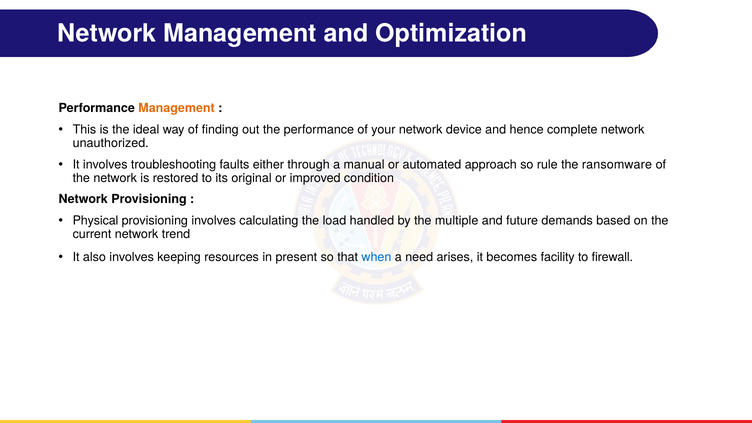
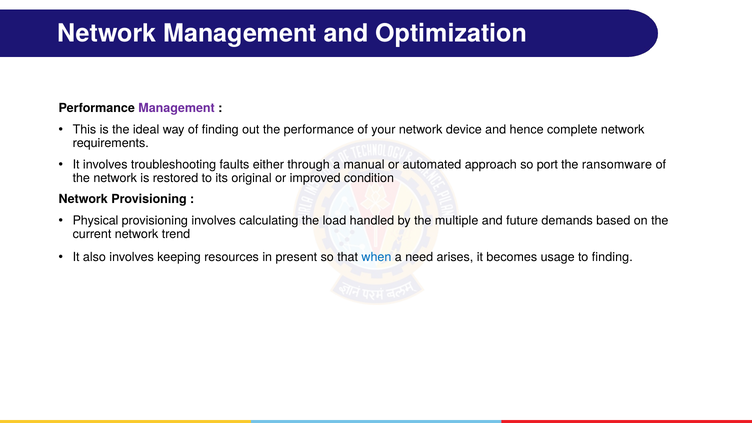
Management colour: orange -> purple (177, 108)
unauthorized: unauthorized -> requirements (111, 143)
rule: rule -> port (547, 164)
facility: facility -> usage (558, 257)
to firewall: firewall -> finding (612, 257)
